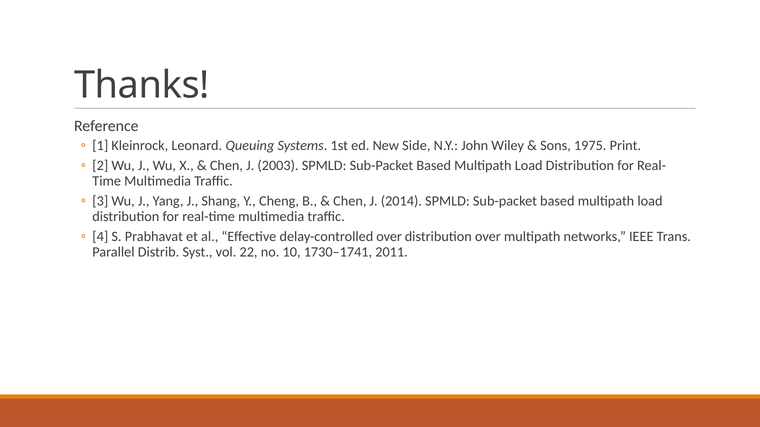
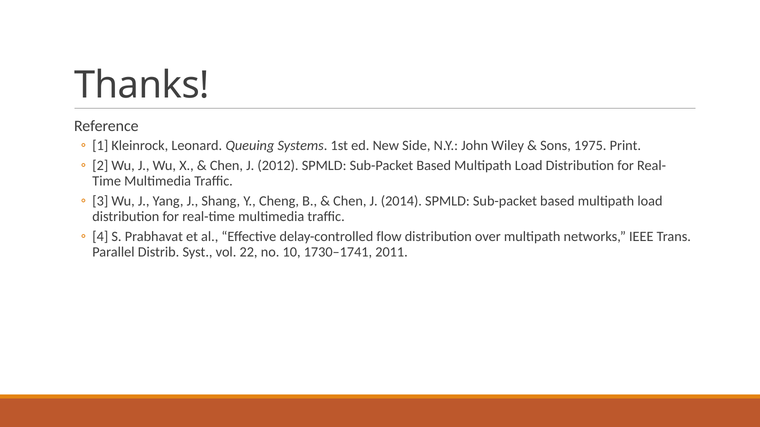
2003: 2003 -> 2012 (278, 166)
delay-controlled over: over -> flow (389, 237)
